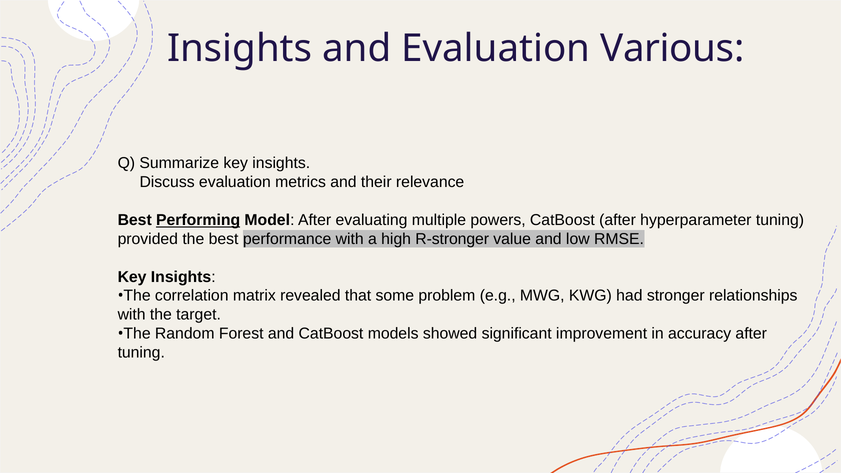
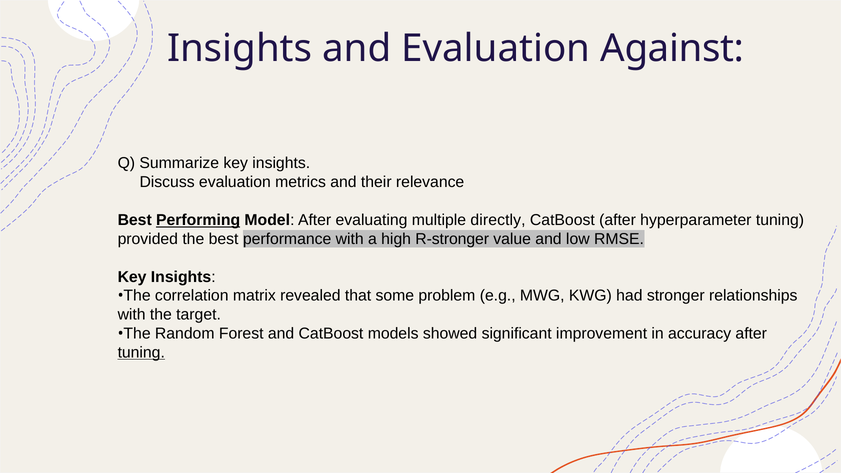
Various: Various -> Against (672, 48)
powers: powers -> directly (498, 220)
tuning underline: none -> present (141, 353)
